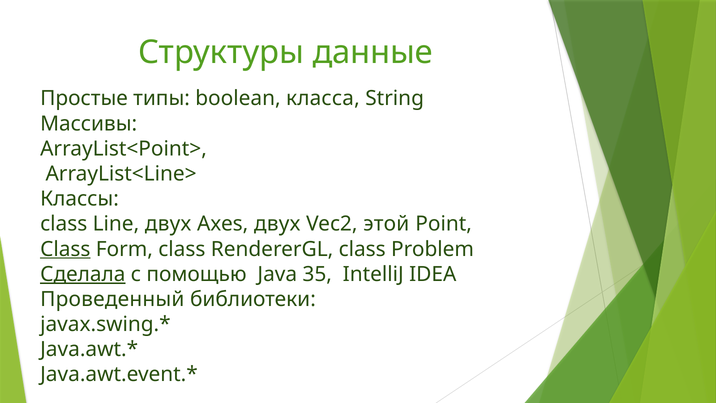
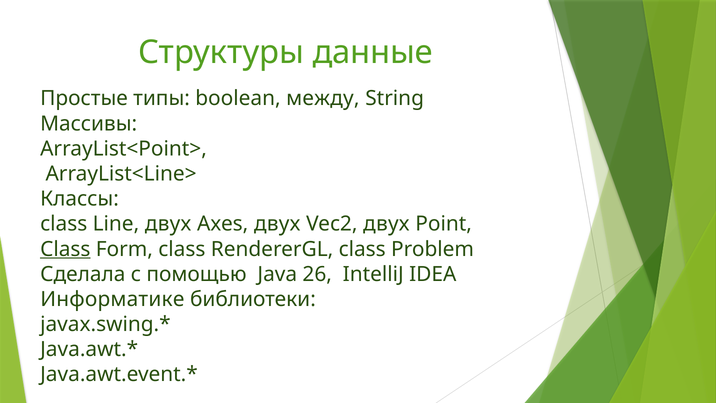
класса: класса -> между (323, 99)
Vec2 этой: этой -> двух (386, 224)
Сделала underline: present -> none (83, 274)
35: 35 -> 26 (317, 274)
Проведенный: Проведенный -> Информатике (112, 299)
